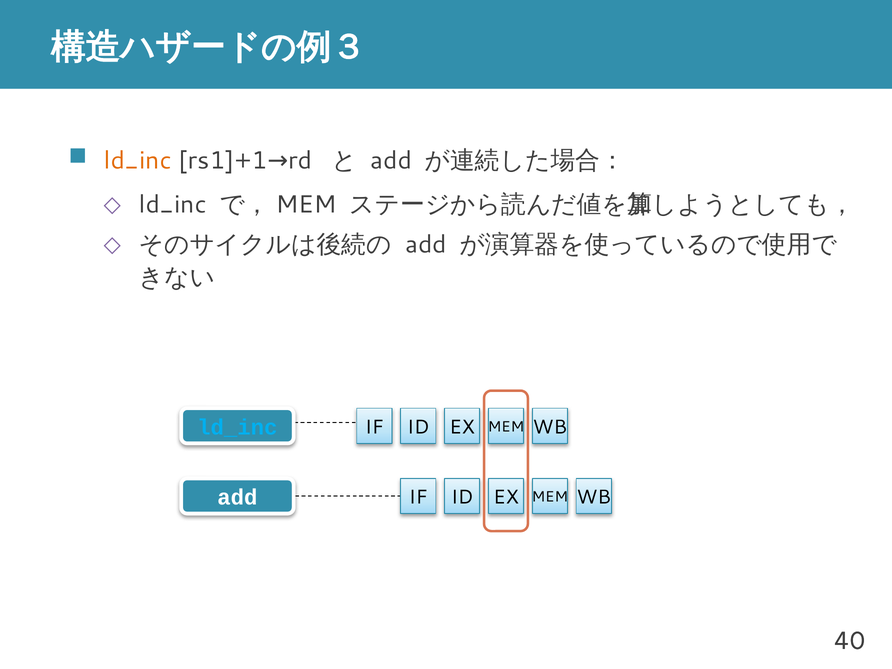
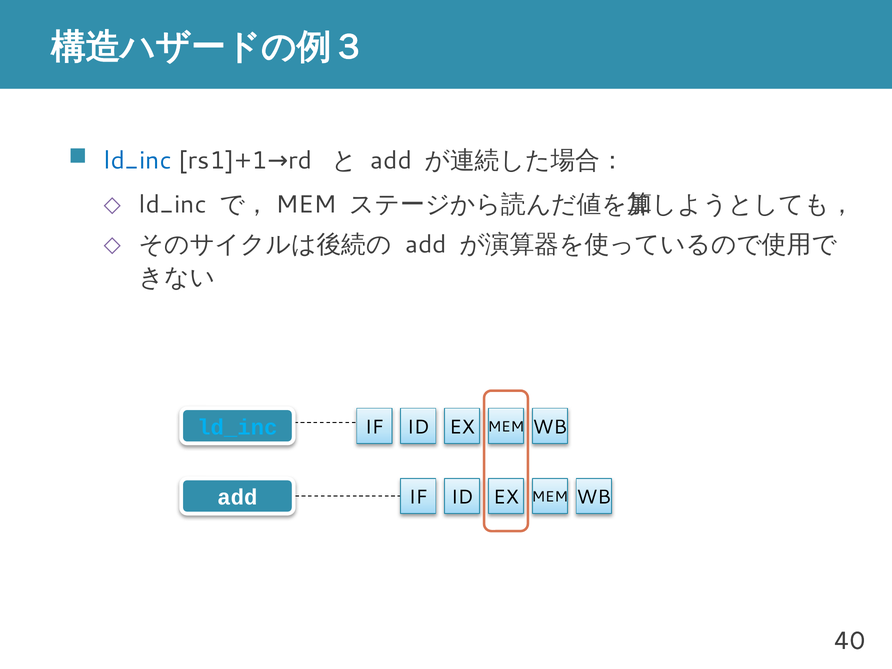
ld_inc colour: orange -> blue (138, 161)
